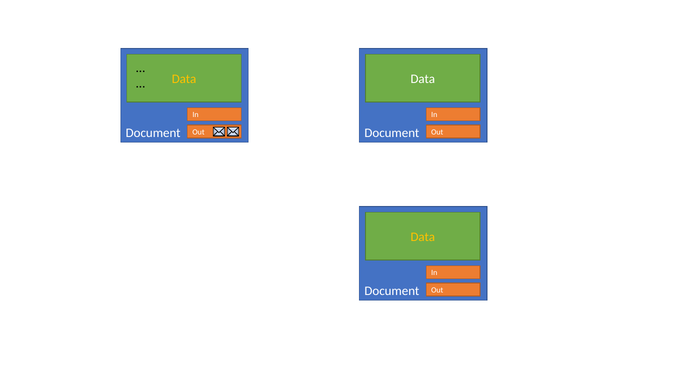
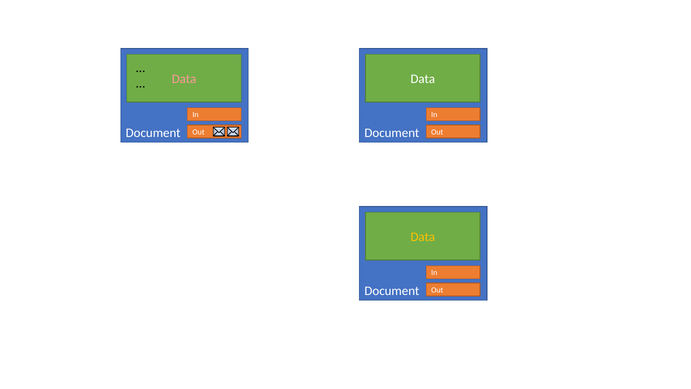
Data colour: yellow -> pink (184, 79)
